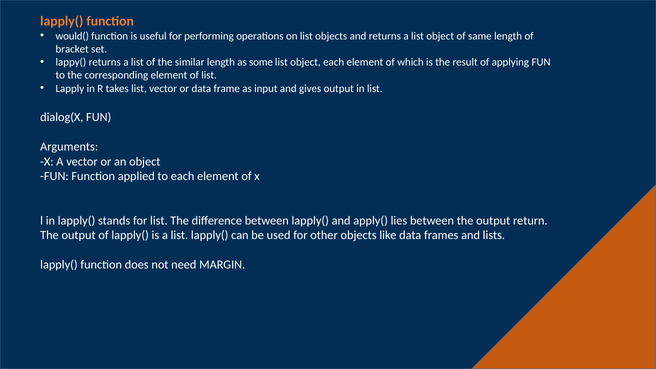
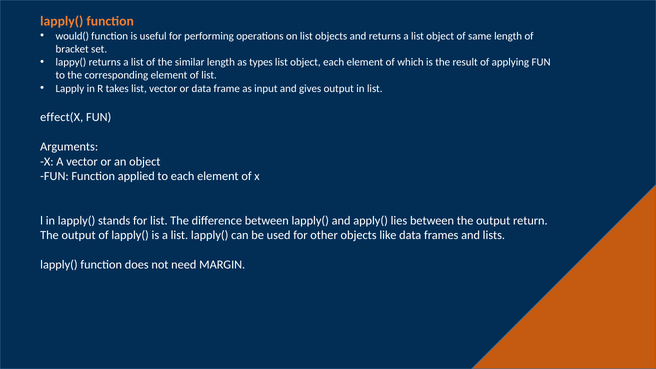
some: some -> types (261, 62)
dialog(X: dialog(X -> effect(X (62, 117)
